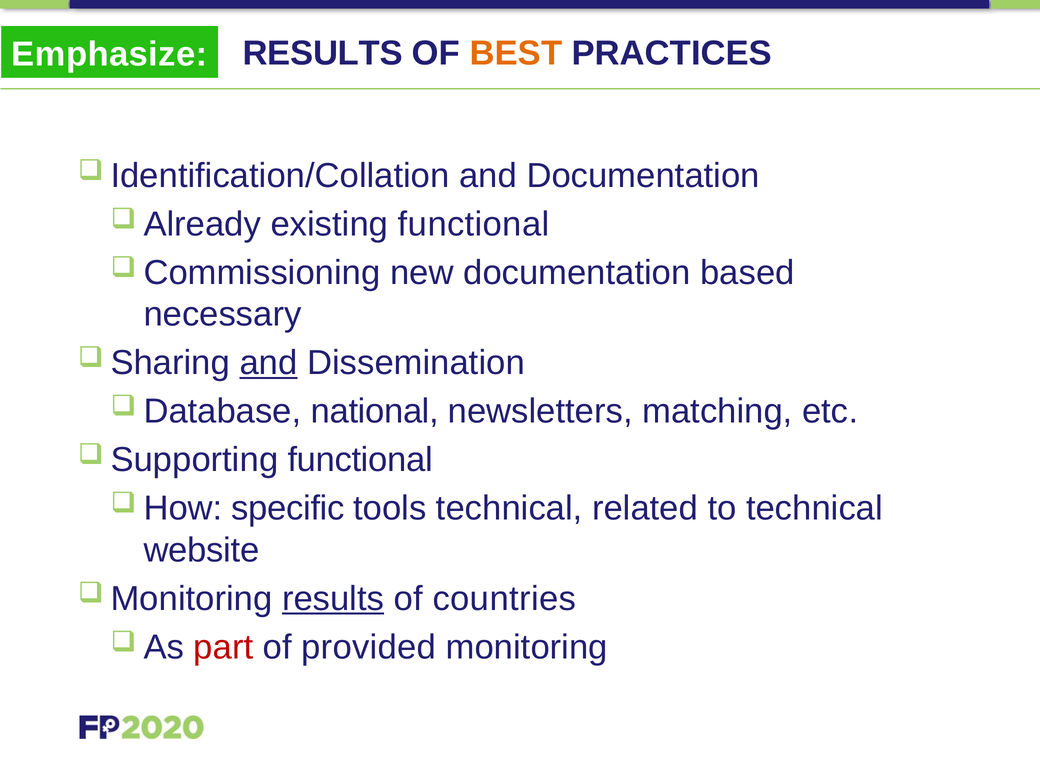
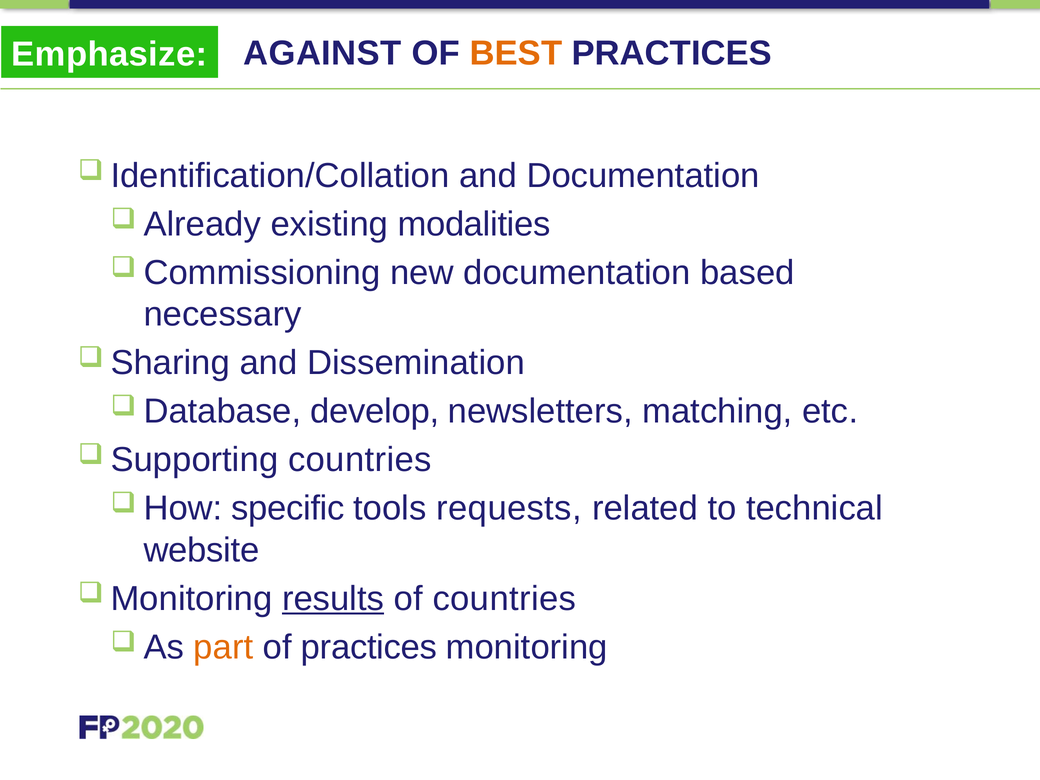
RESULTS: RESULTS -> AGAINST (322, 53)
existing functional: functional -> modalities (474, 224)
and underline: present -> none (269, 363)
national: national -> develop (375, 411)
functional: functional -> countries (360, 460)
tools technical: technical -> requests (509, 508)
part colour: red -> orange (223, 647)
of provided: provided -> practices (369, 647)
